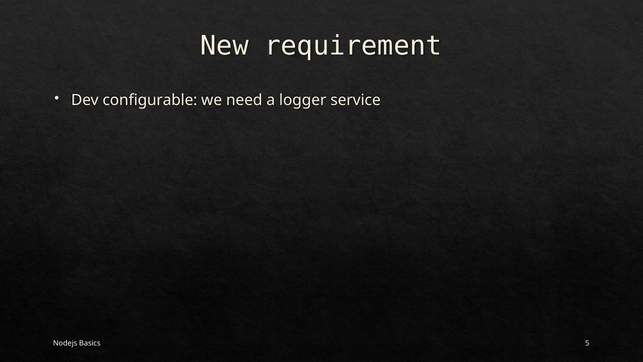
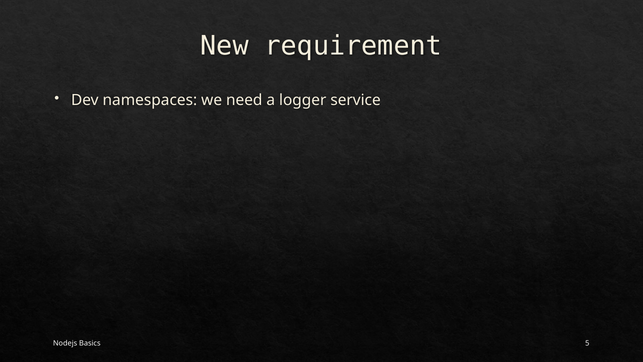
configurable: configurable -> namespaces (150, 100)
